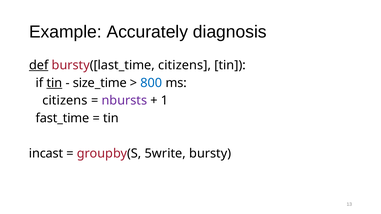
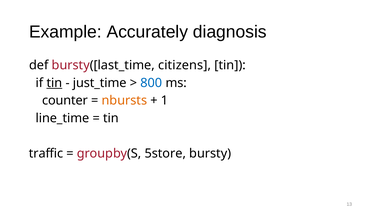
def underline: present -> none (39, 65)
size_time: size_time -> just_time (100, 83)
citizens: citizens -> counter (65, 101)
nbursts colour: purple -> orange (124, 101)
fast_time: fast_time -> line_time (62, 118)
incast: incast -> traffic (46, 154)
5write: 5write -> 5store (165, 154)
